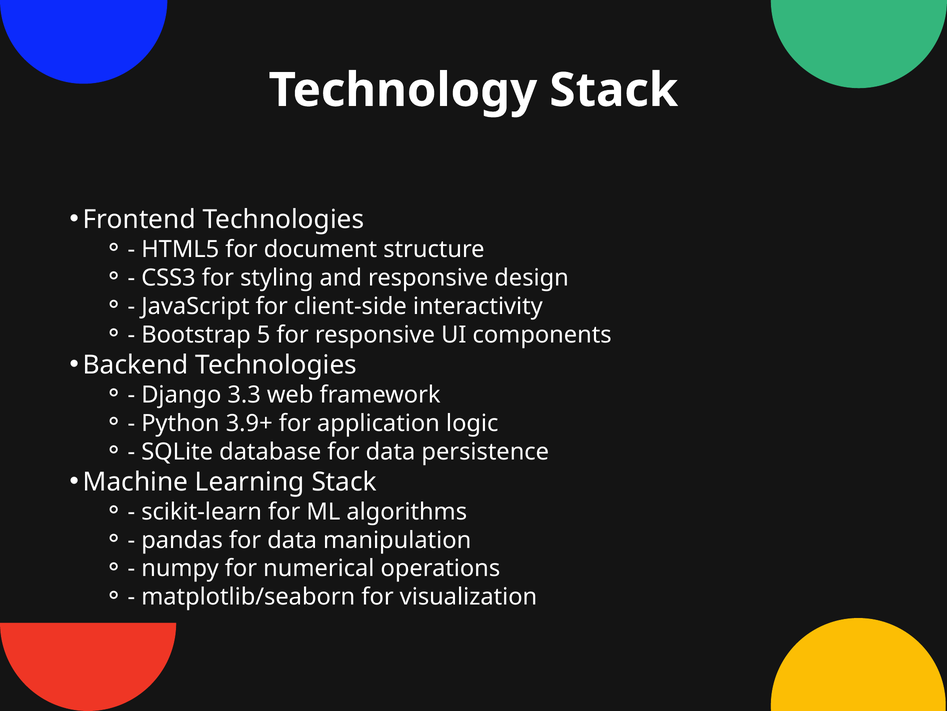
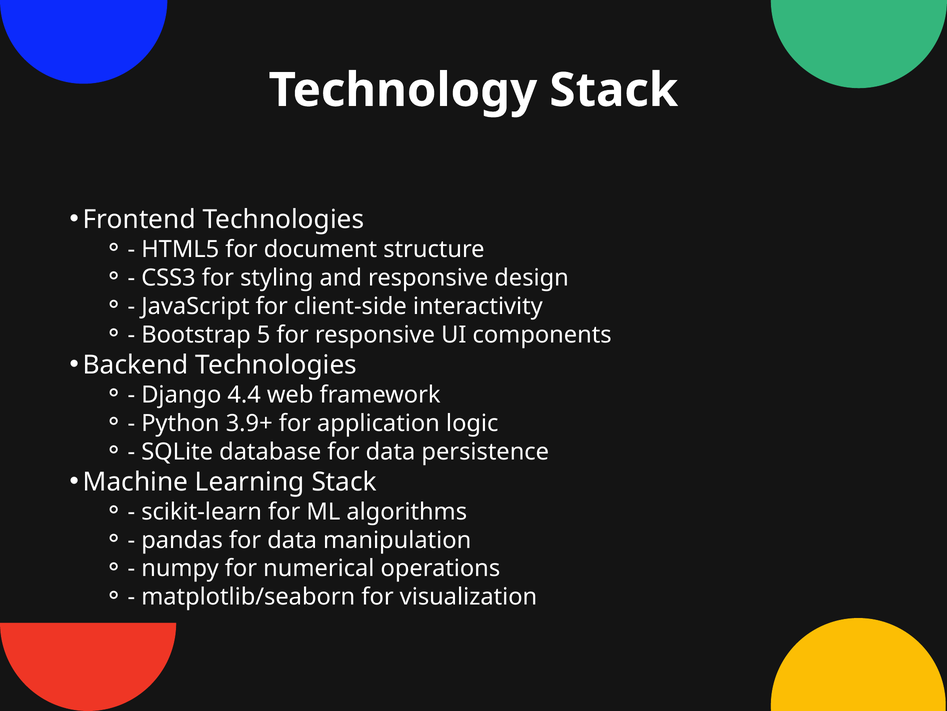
3.3: 3.3 -> 4.4 (244, 394)
